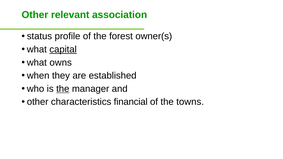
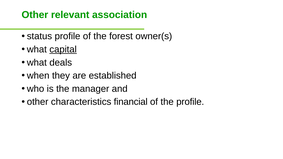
owns: owns -> deals (61, 63)
the underline: present -> none (63, 89)
the towns: towns -> profile (190, 102)
